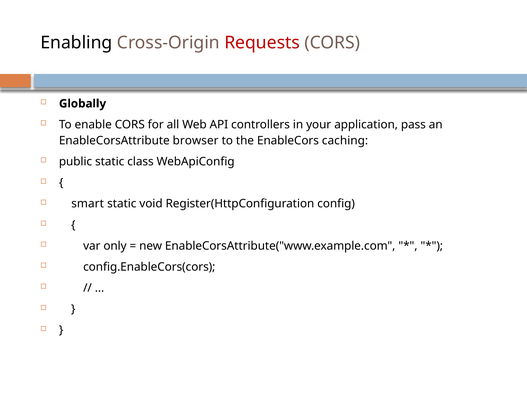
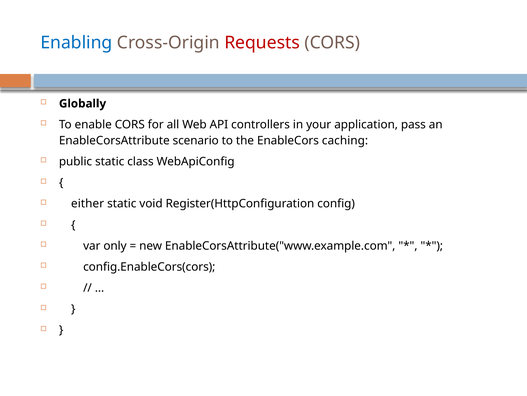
Enabling colour: black -> blue (76, 43)
browser: browser -> scenario (196, 140)
smart: smart -> either (88, 203)
